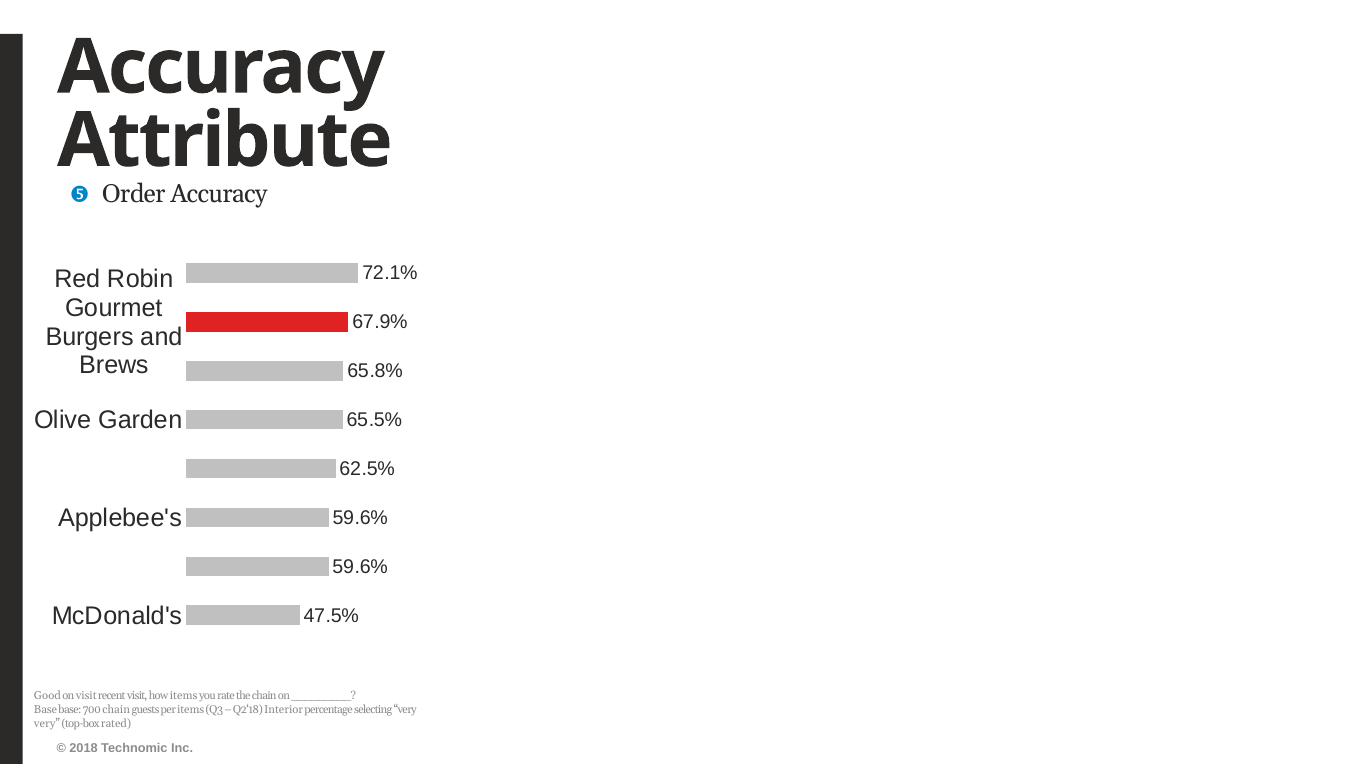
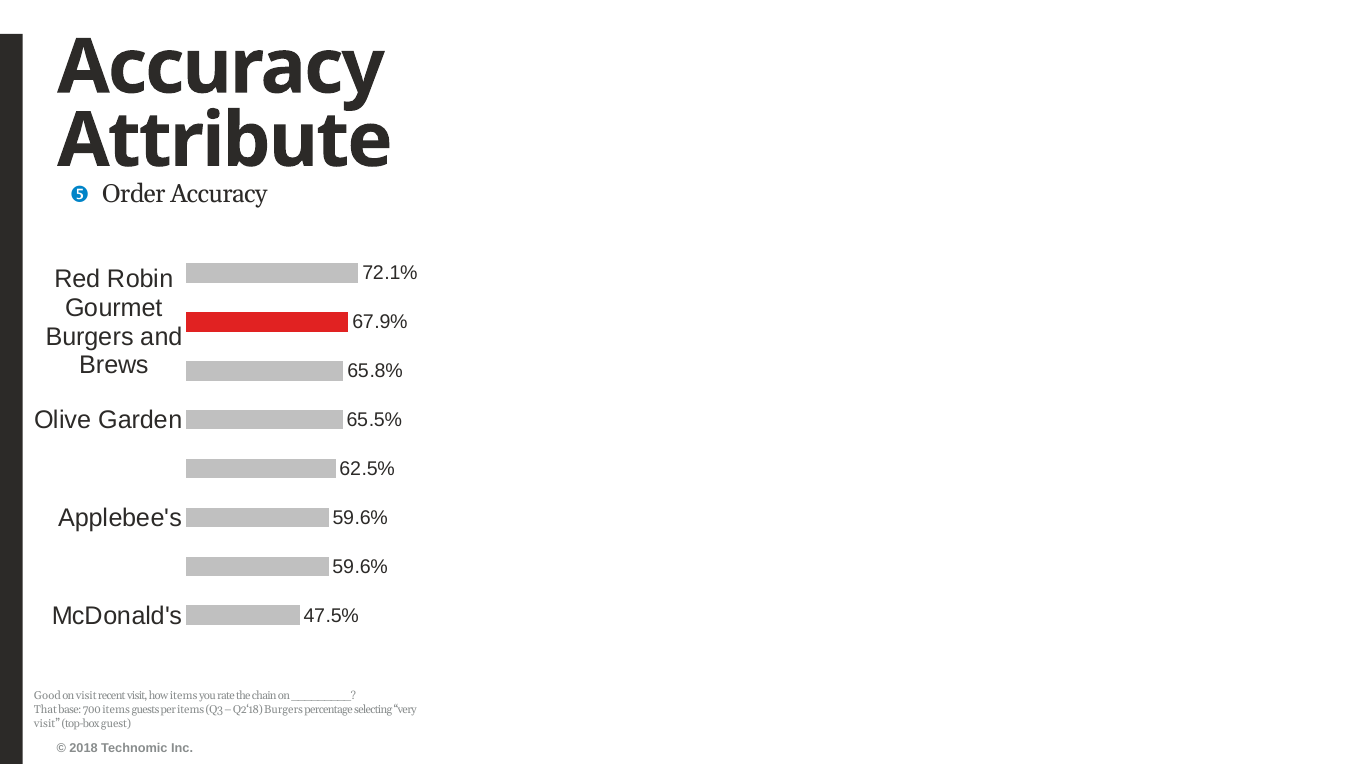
Base: Base -> That (46, 710)
700 chain: chain -> items (116, 710)
Q2‘18 Interior: Interior -> Burgers (284, 710)
very: very -> visit (47, 723)
rated: rated -> guest (116, 723)
